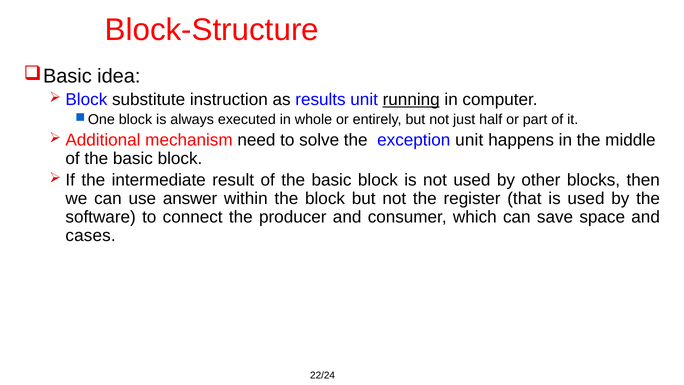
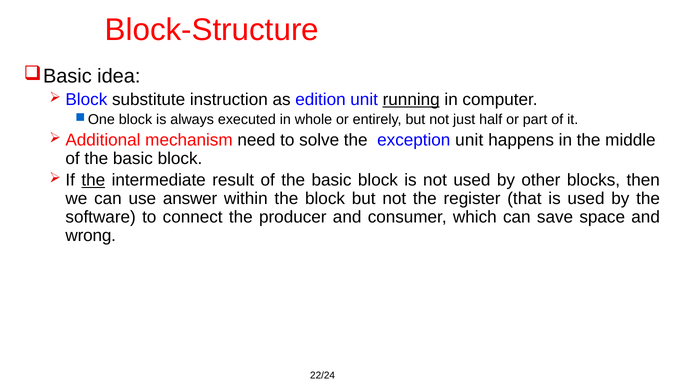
results: results -> edition (320, 100)
the underline: none -> present (93, 180)
cases: cases -> wrong (91, 236)
